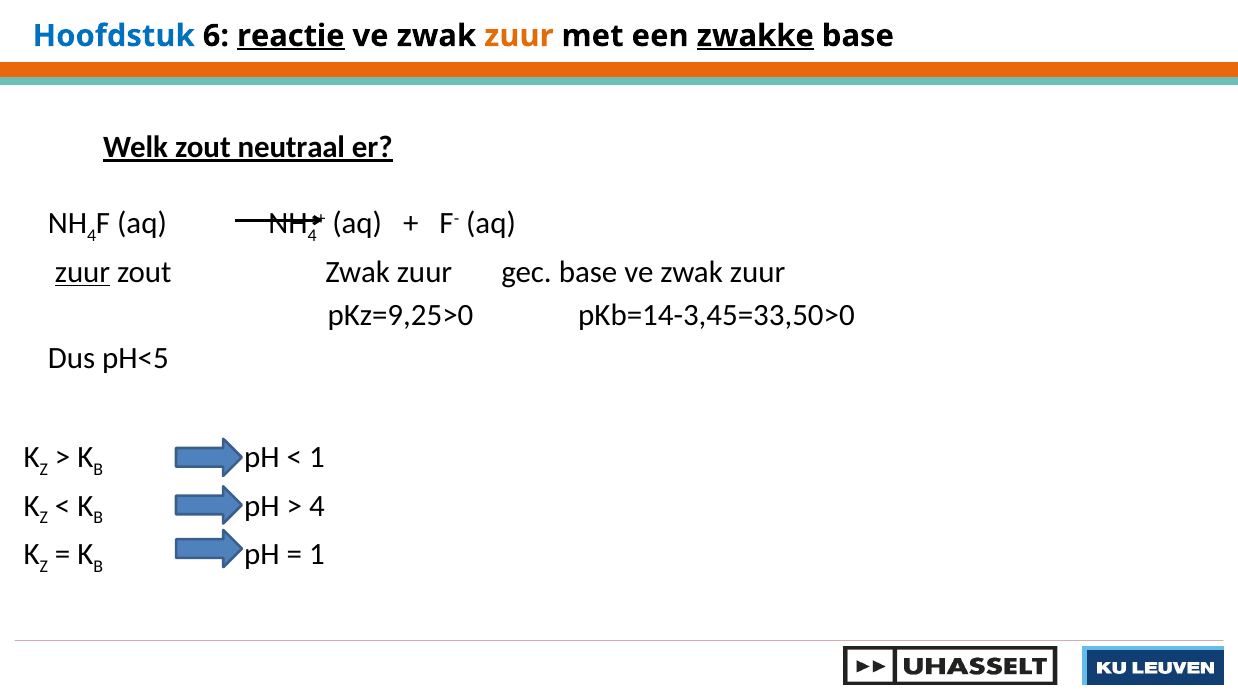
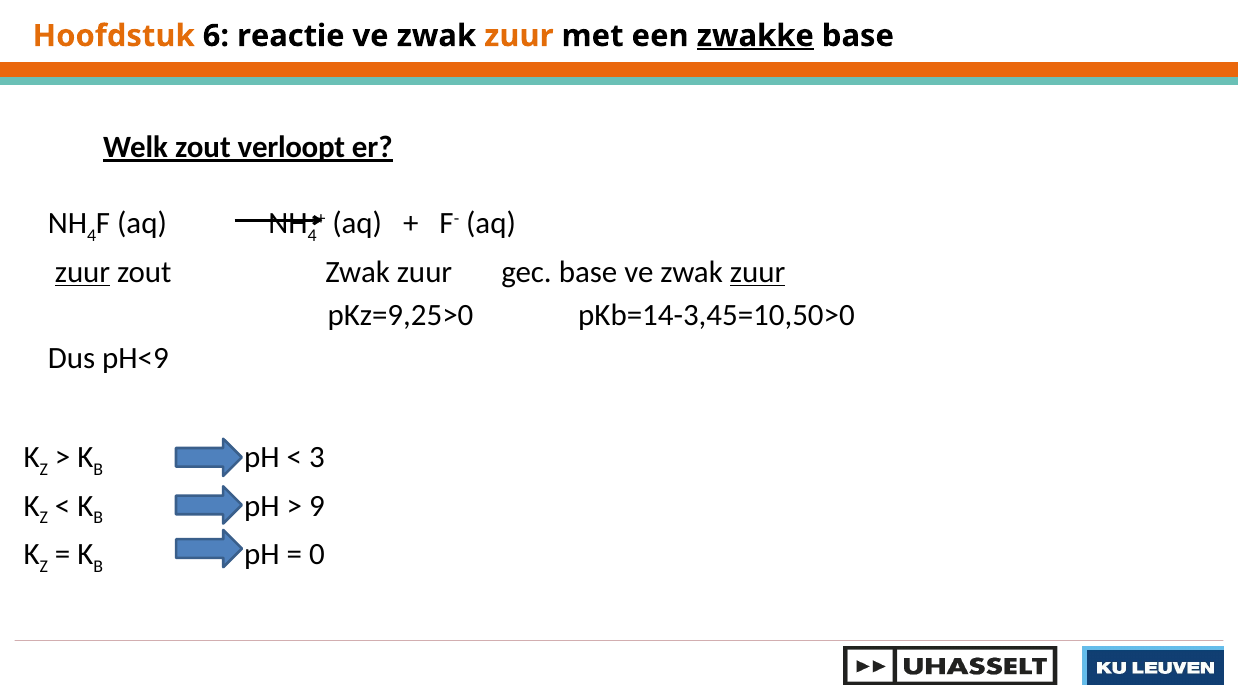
Hoofdstuk colour: blue -> orange (114, 36)
reactie underline: present -> none (291, 36)
neutraal: neutraal -> verloopt (291, 147)
zuur underline: none -> present (758, 272)
pKb=14-3,45=33,50>0: pKb=14-3,45=33,50>0 -> pKb=14-3,45=10,50>0 (716, 316)
pH<5: pH<5 -> pH<9 (135, 359)
1: 1 -> 3 (317, 458)
4: 4 -> 9 (317, 506)
1: 1 -> 0 (317, 555)
